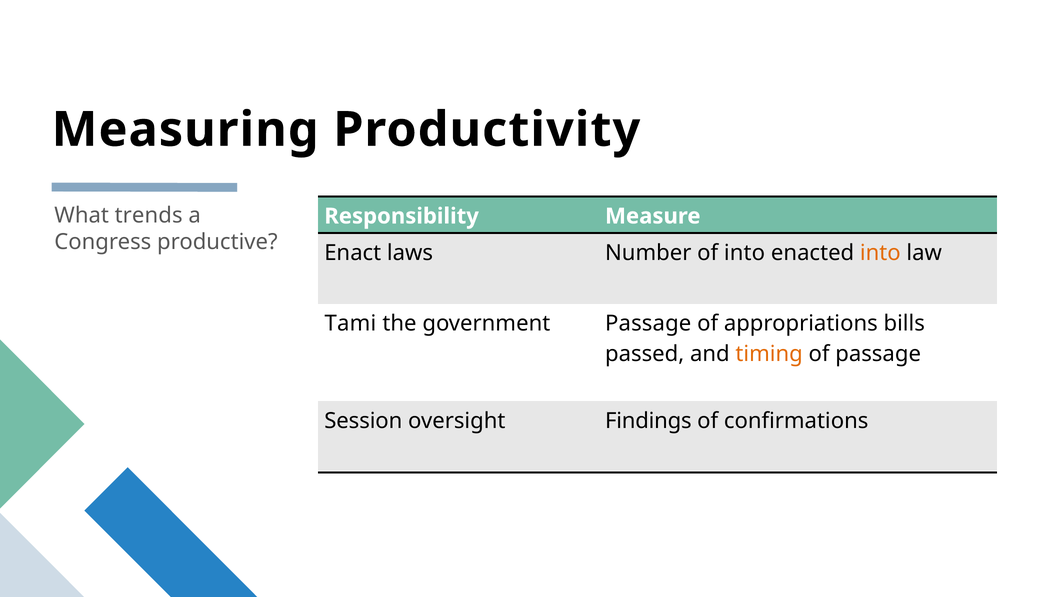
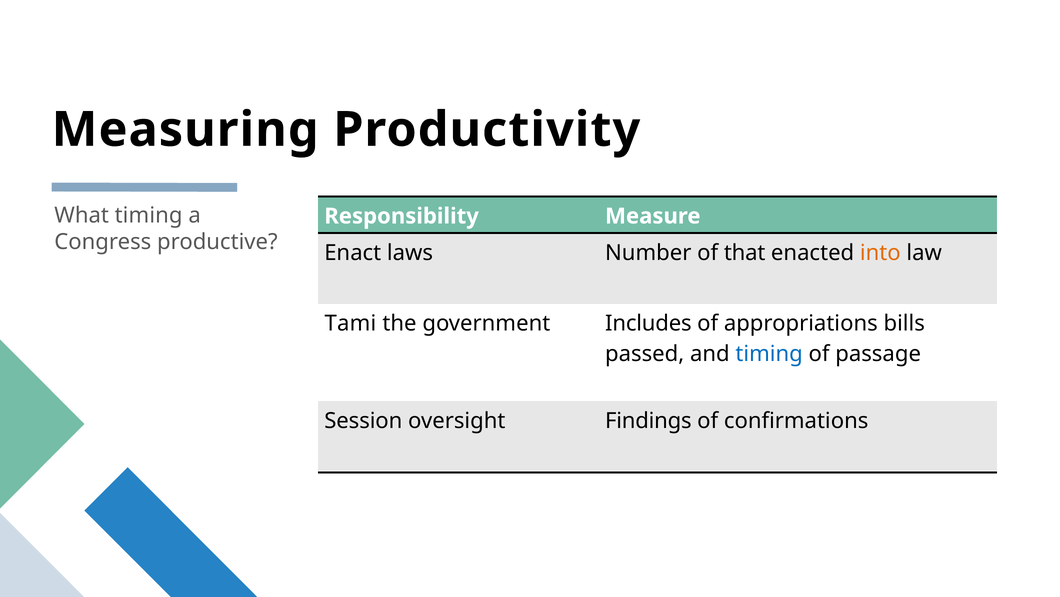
What trends: trends -> timing (149, 215)
of into: into -> that (745, 252)
government Passage: Passage -> Includes (648, 323)
timing colour: orange -> blue (769, 353)
